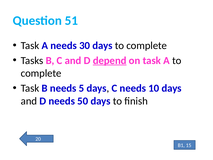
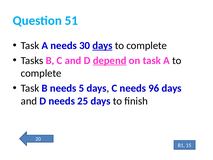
days underline: none -> present (102, 45)
10: 10 -> 96 (154, 88)
50: 50 -> 25 (83, 101)
